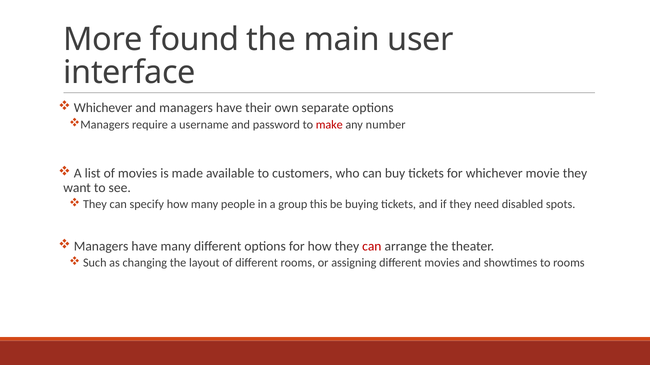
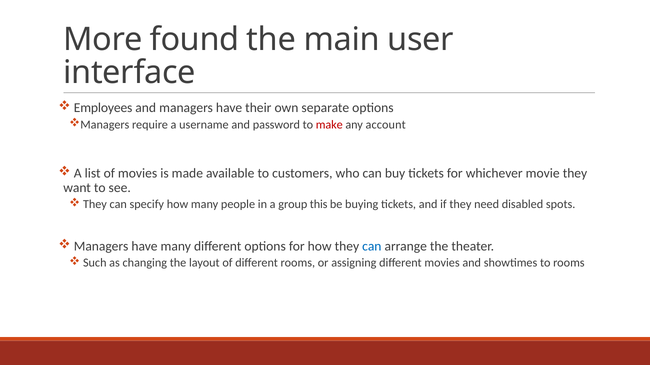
Whichever: Whichever -> Employees (103, 108)
number: number -> account (386, 125)
can colour: red -> blue (372, 247)
